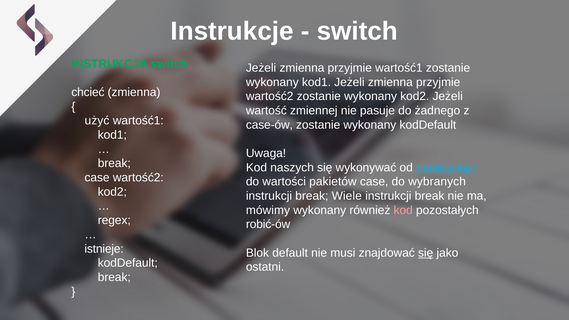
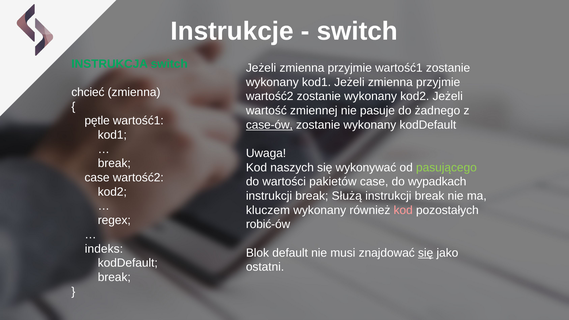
użyć: użyć -> pętle (97, 121)
case-ów underline: none -> present (269, 125)
pasującego colour: light blue -> light green (446, 168)
wybranych: wybranych -> wypadkach (437, 182)
Wiele: Wiele -> Służą (347, 196)
mówimy: mówimy -> kluczem (268, 210)
istnieje: istnieje -> indeks (104, 249)
